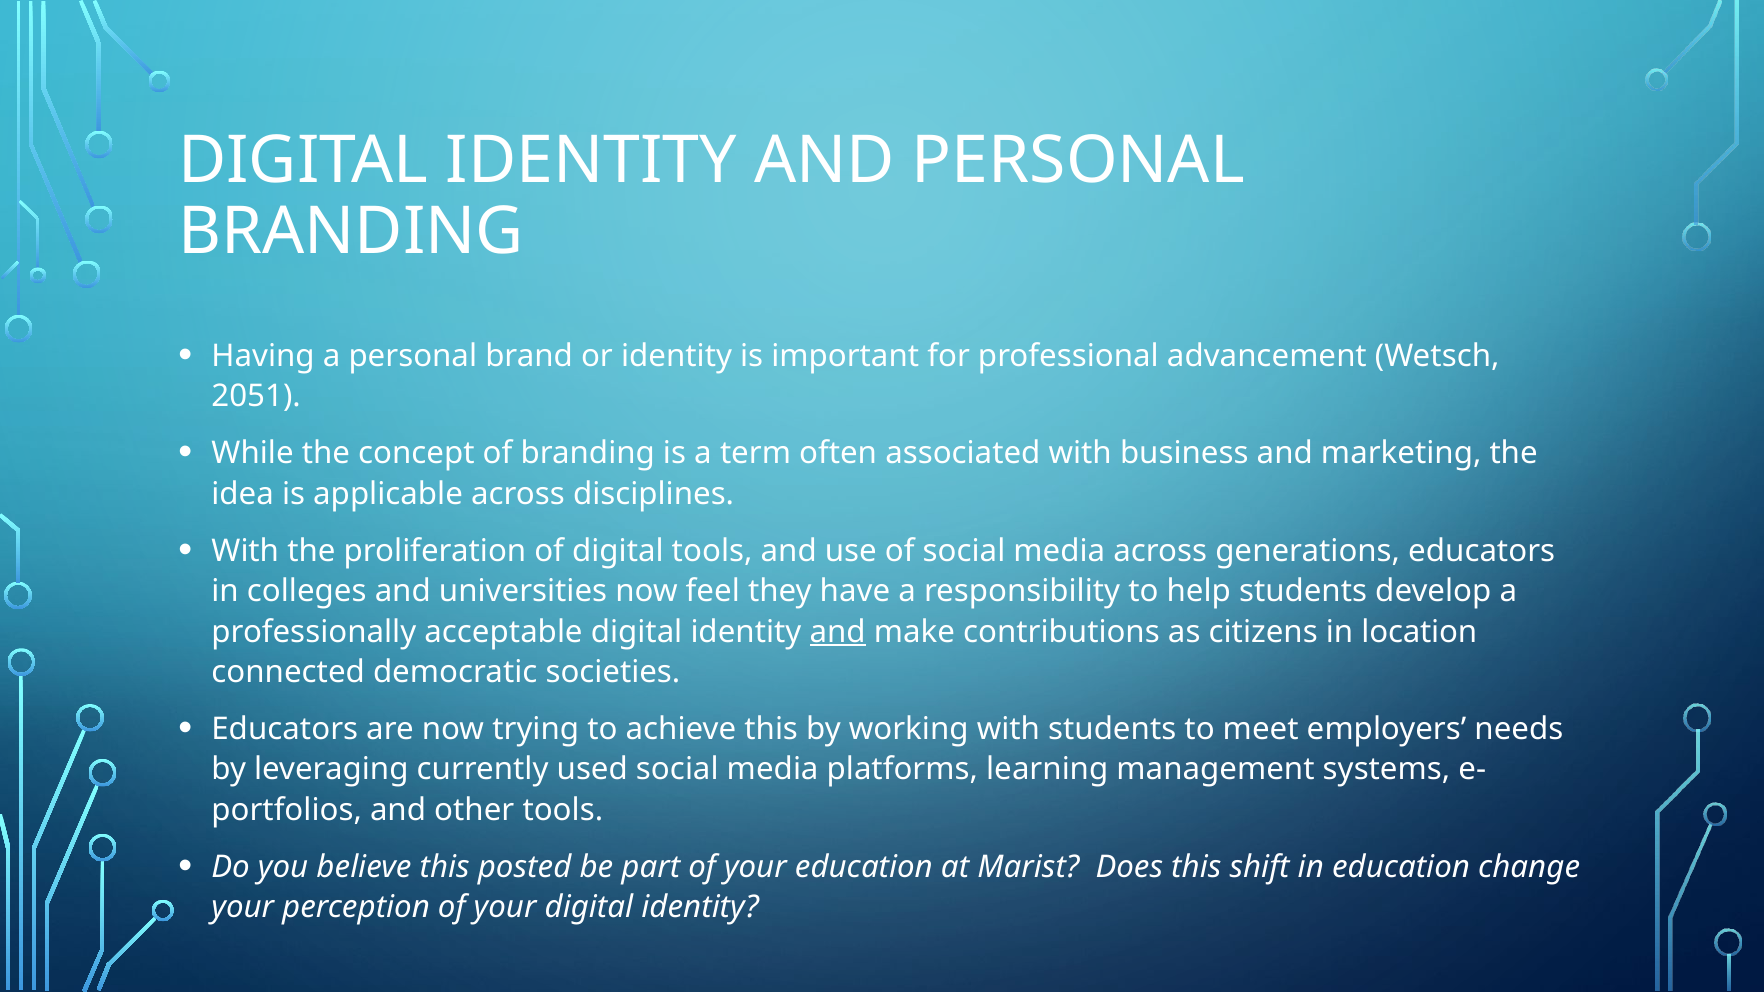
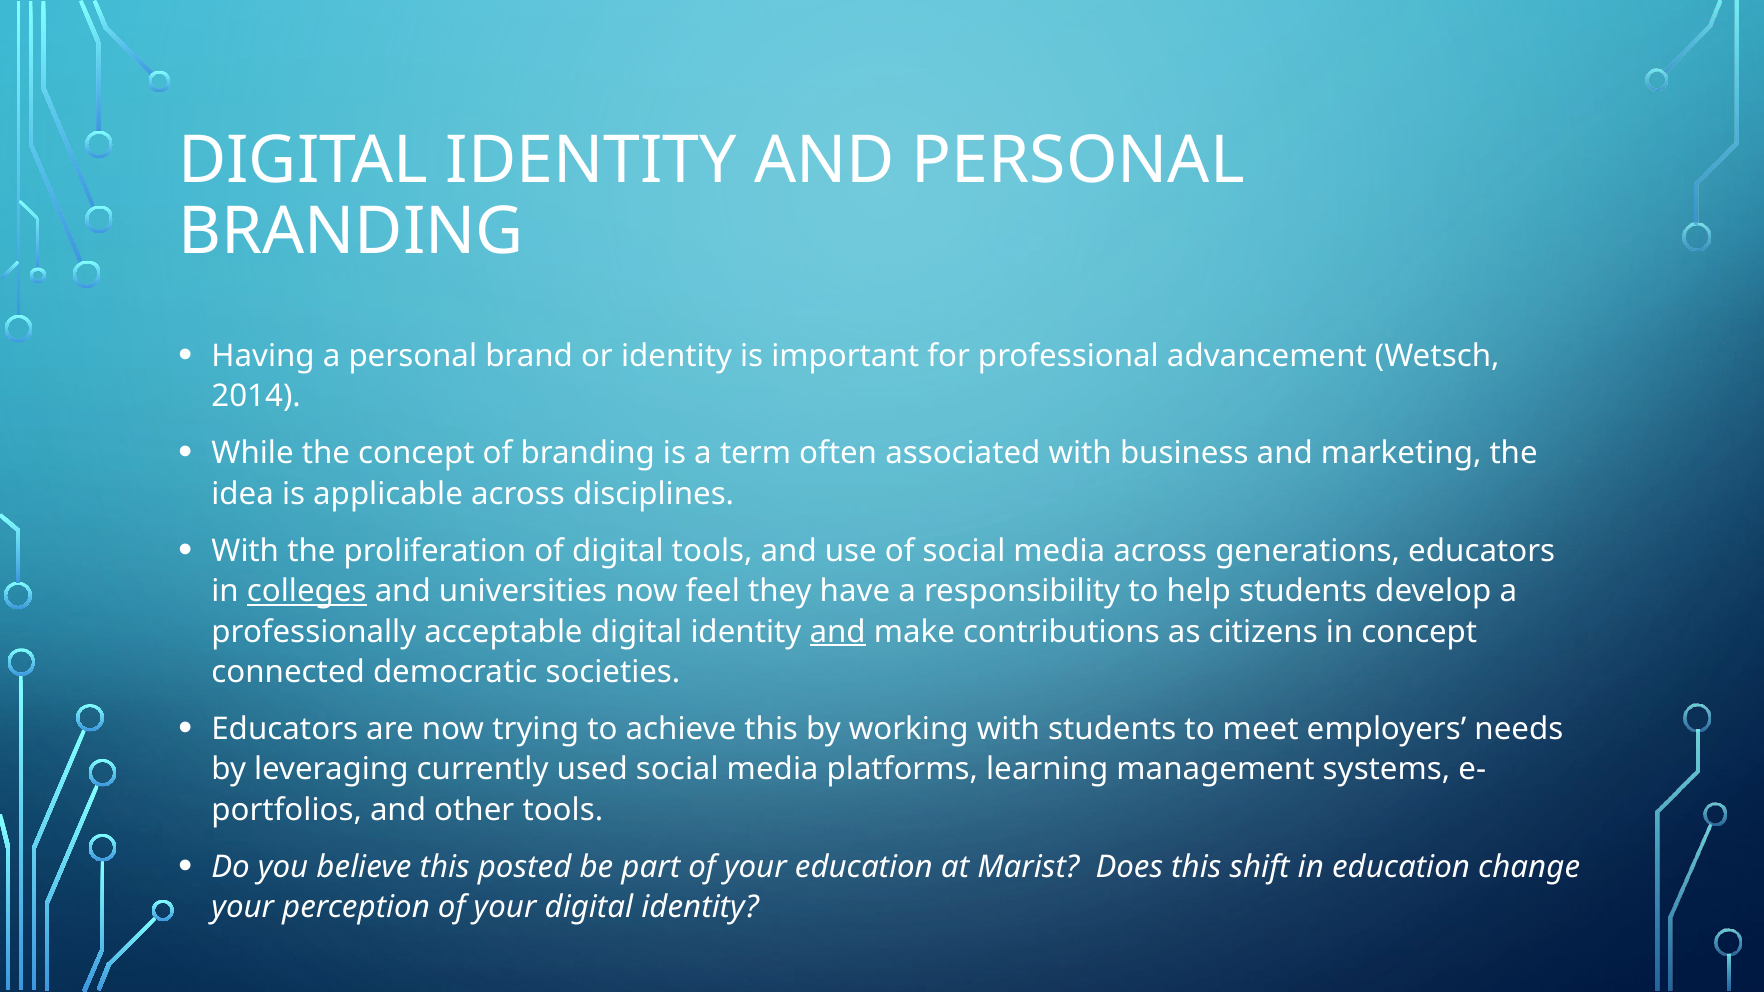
2051: 2051 -> 2014 (256, 396)
colleges underline: none -> present (307, 591)
in location: location -> concept (1419, 632)
